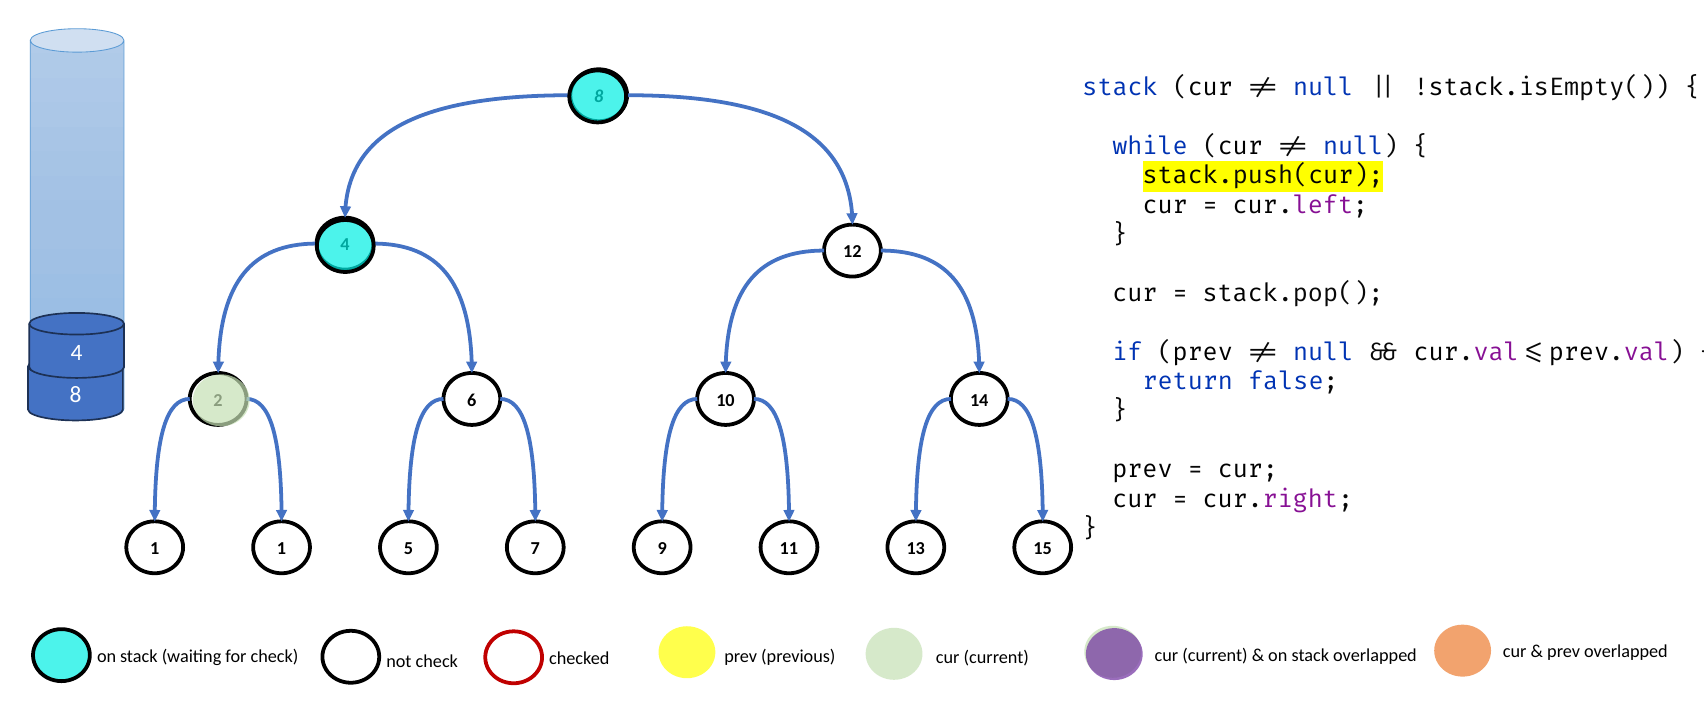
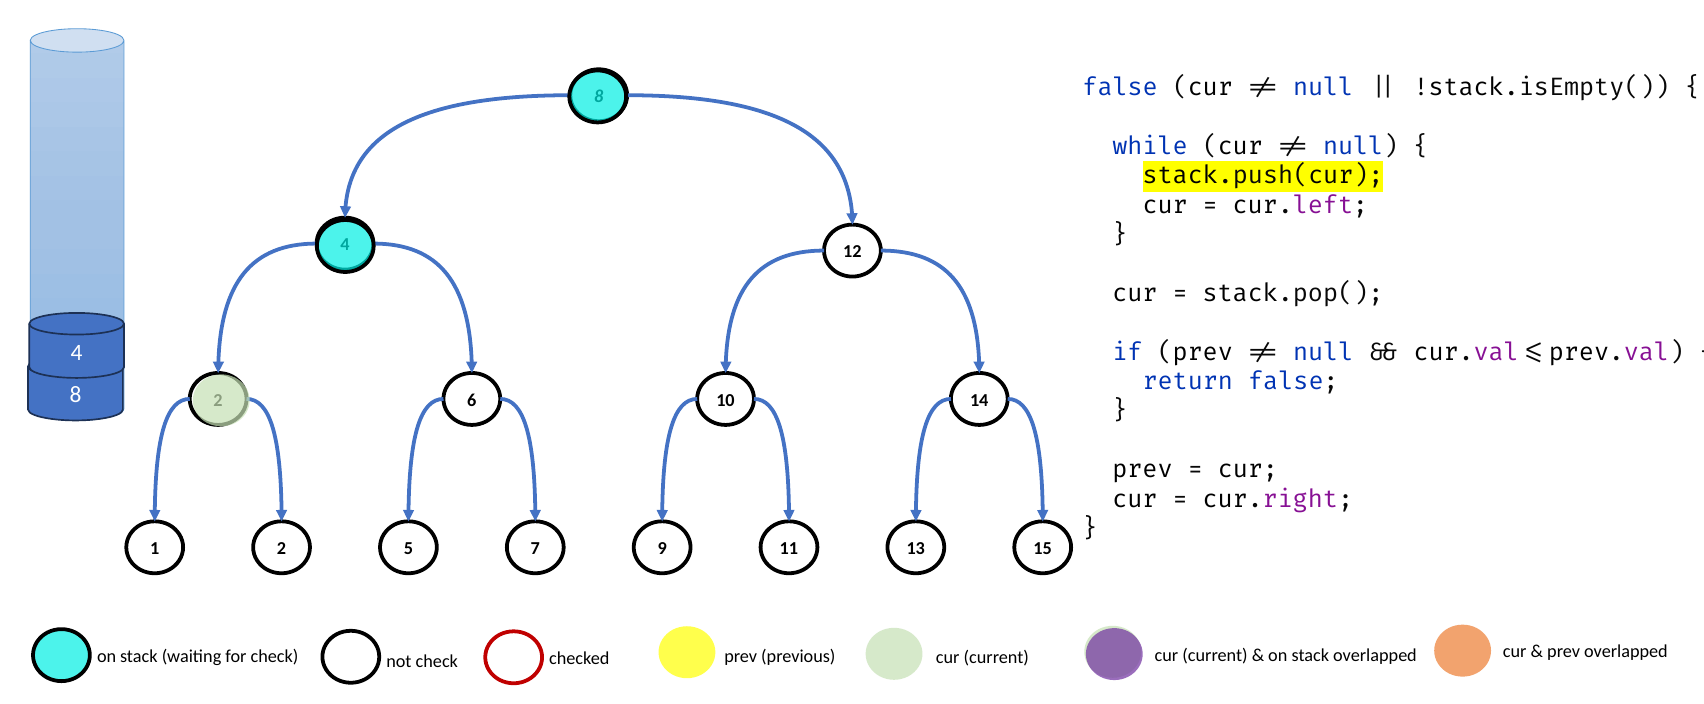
stack: stack -> false (1120, 88)
1 1: 1 -> 2 (282, 549)
